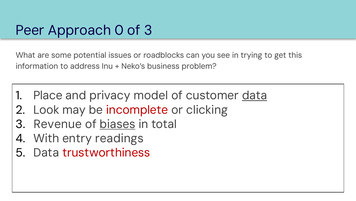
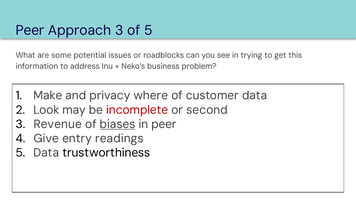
Approach 0: 0 -> 3 (119, 30)
of 3: 3 -> 5 (148, 30)
Place: Place -> Make (48, 95)
model: model -> where (151, 95)
data underline: present -> none (255, 95)
clicking: clicking -> second (207, 109)
in total: total -> peer (164, 124)
With: With -> Give (46, 138)
trustworthiness colour: red -> black (106, 152)
